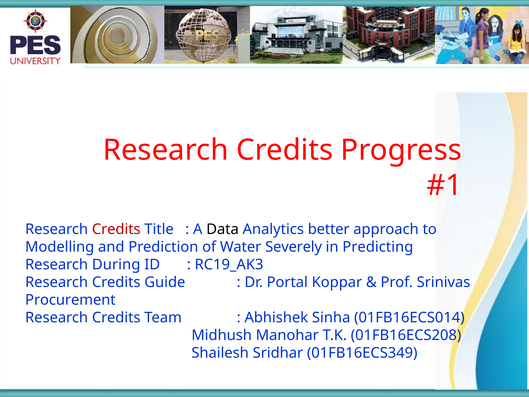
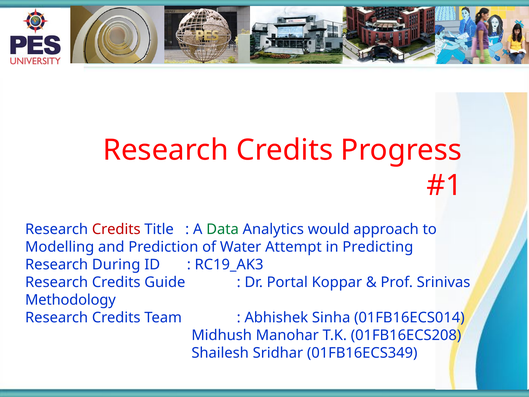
Data colour: black -> green (223, 229)
better: better -> would (329, 229)
Severely: Severely -> Attempt (293, 247)
Procurement: Procurement -> Methodology (70, 300)
